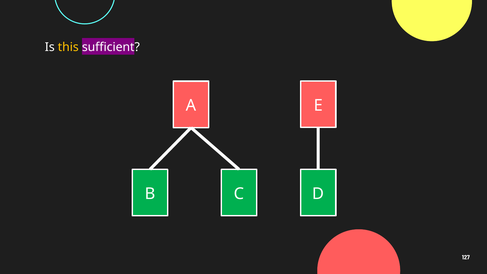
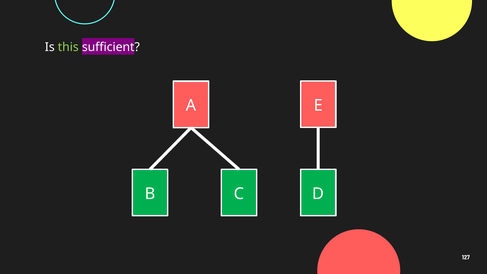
this colour: yellow -> light green (68, 47)
